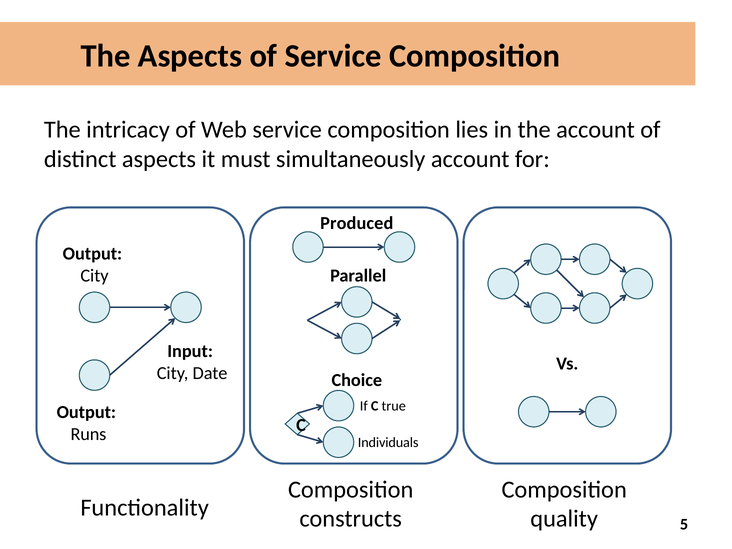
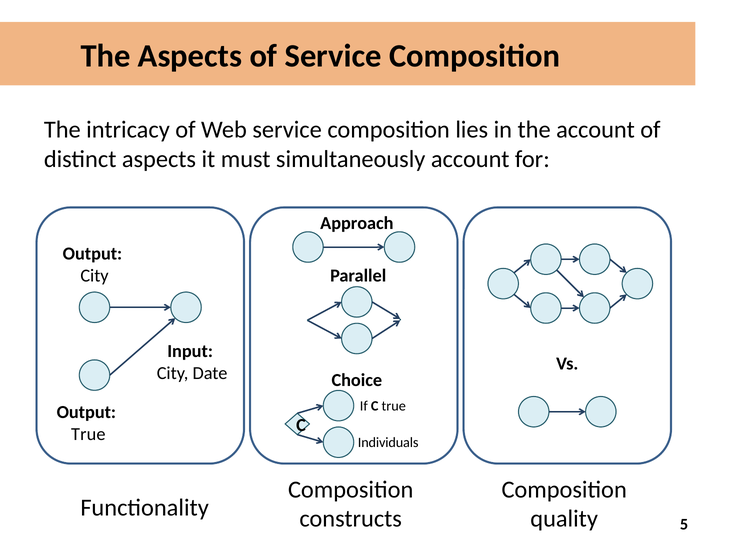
Produced: Produced -> Approach (357, 223)
Runs: Runs -> True (88, 434)
